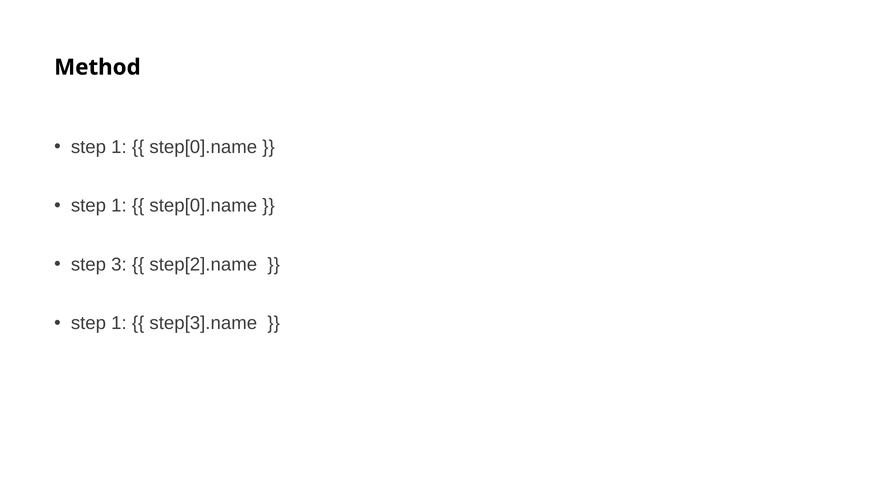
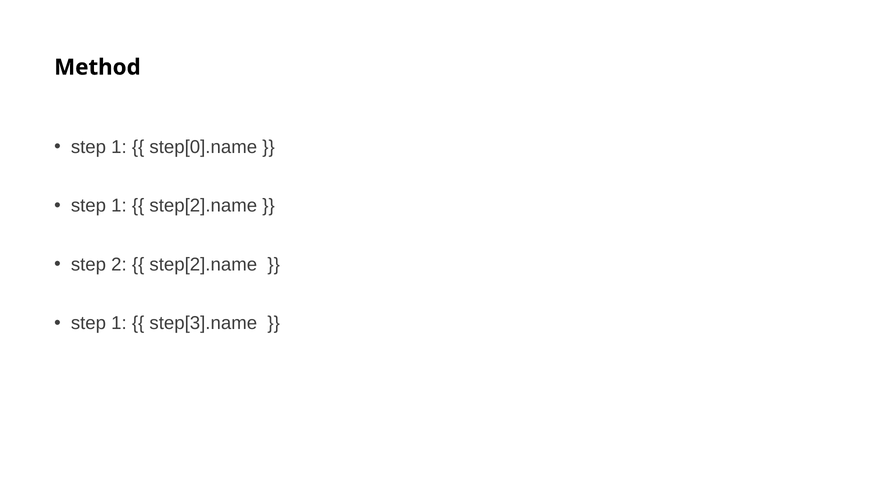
step[0].name: step[0].name -> step[2].name (203, 206)
3: 3 -> 2 (119, 265)
